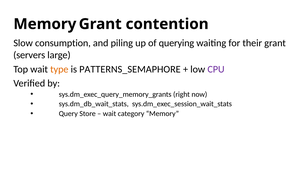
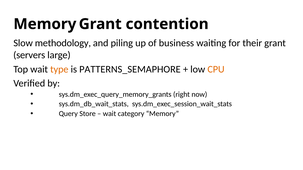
consumption: consumption -> methodology (63, 43)
querying: querying -> business (176, 43)
CPU colour: purple -> orange (216, 69)
